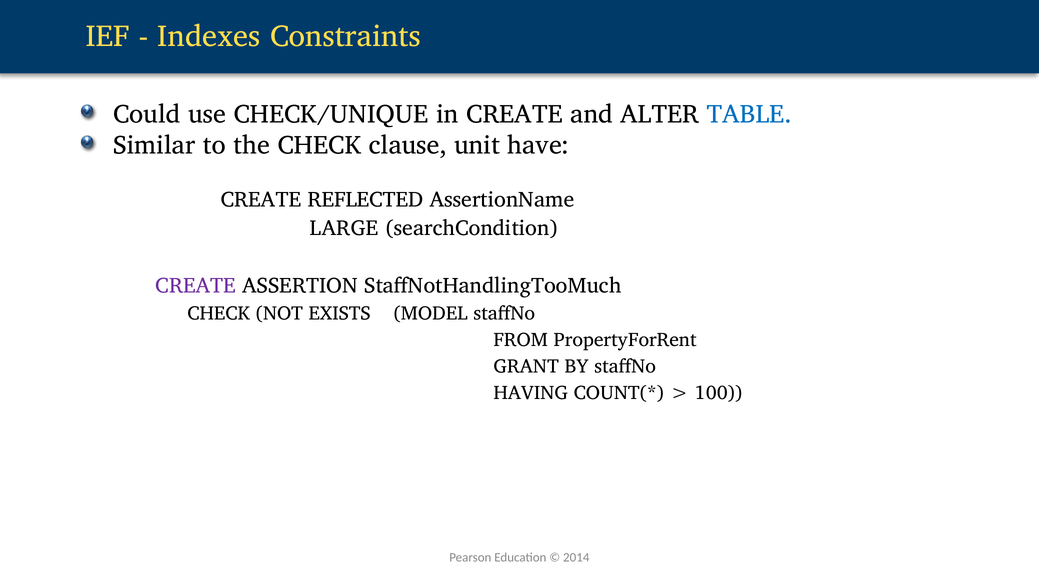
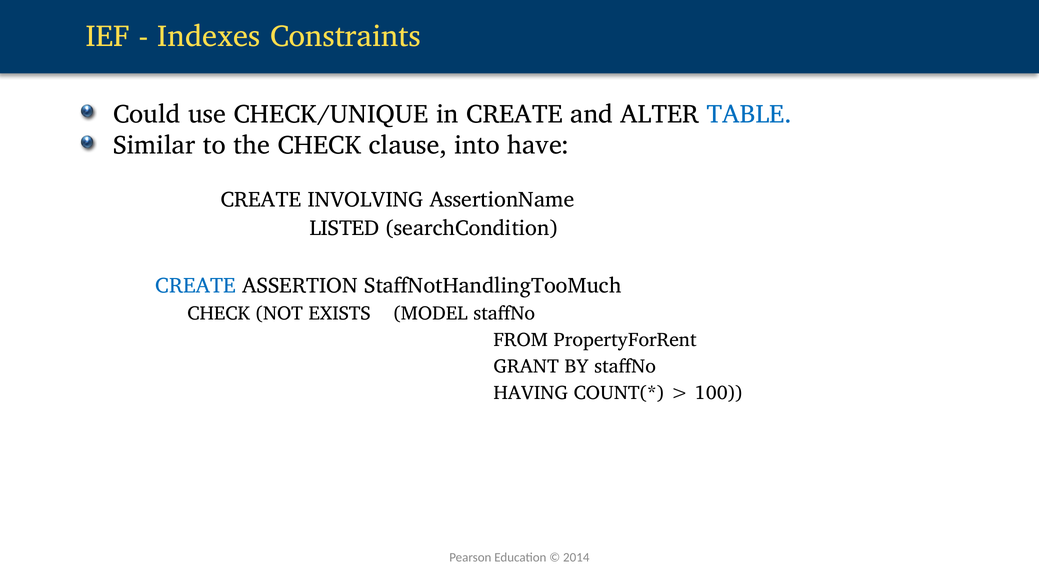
unit: unit -> into (477, 146)
REFLECTED: REFLECTED -> INVOLVING (365, 200)
LARGE: LARGE -> LISTED (344, 228)
CREATE colour: purple -> blue (196, 286)
